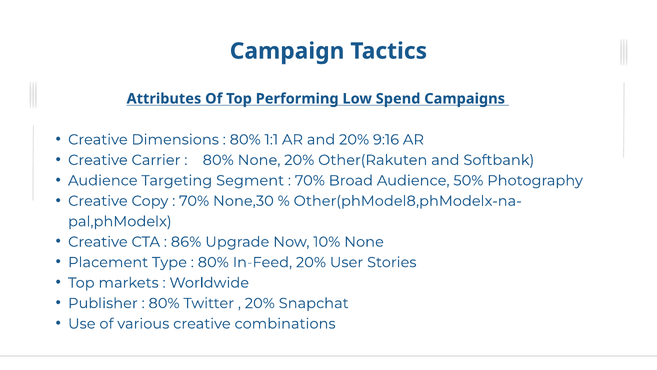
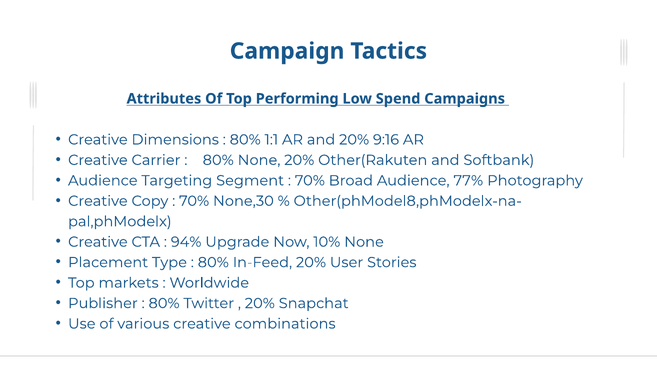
50%: 50% -> 77% (468, 180)
86%: 86% -> 94% (186, 242)
